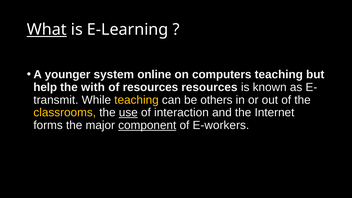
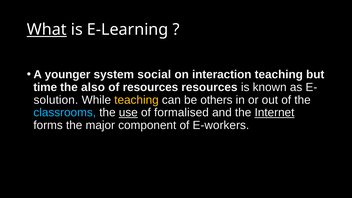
online: online -> social (154, 75)
computers: computers -> interaction (222, 75)
help: help -> time (45, 87)
with: with -> also (93, 87)
transmit: transmit -> solution (56, 100)
classrooms colour: yellow -> light blue (65, 113)
interaction: interaction -> formalised (181, 113)
Internet underline: none -> present (274, 113)
component underline: present -> none (147, 125)
